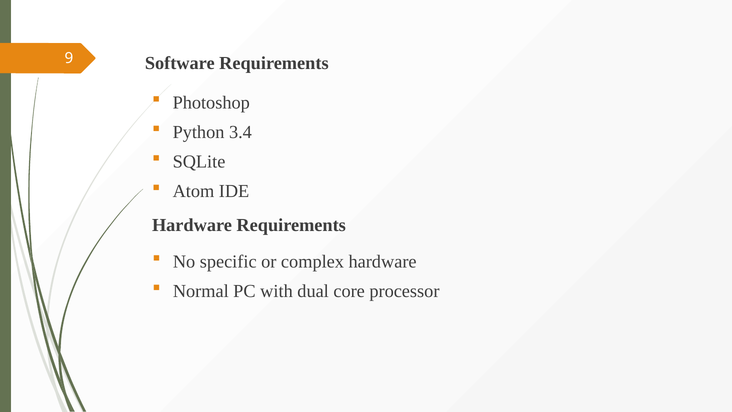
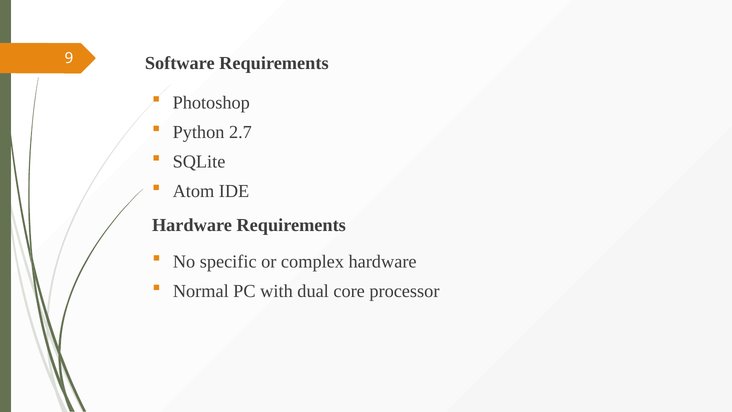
3.4: 3.4 -> 2.7 (240, 132)
